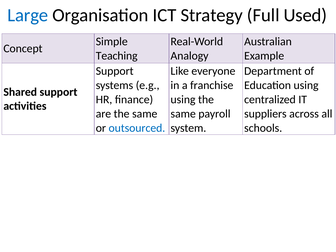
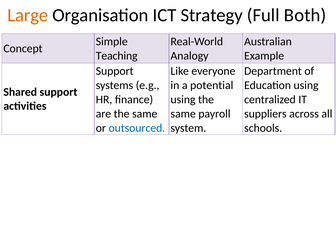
Large colour: blue -> orange (28, 15)
Used: Used -> Both (305, 15)
franchise: franchise -> potential (212, 85)
